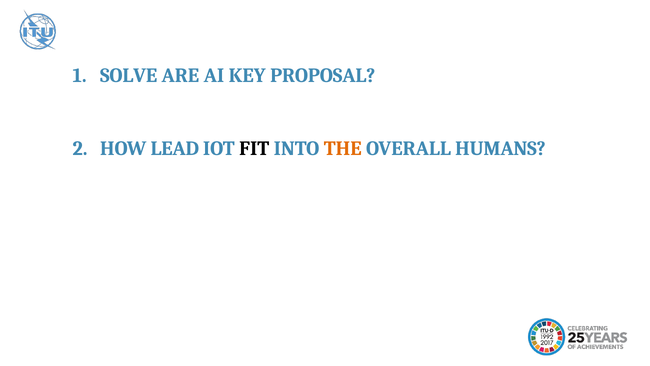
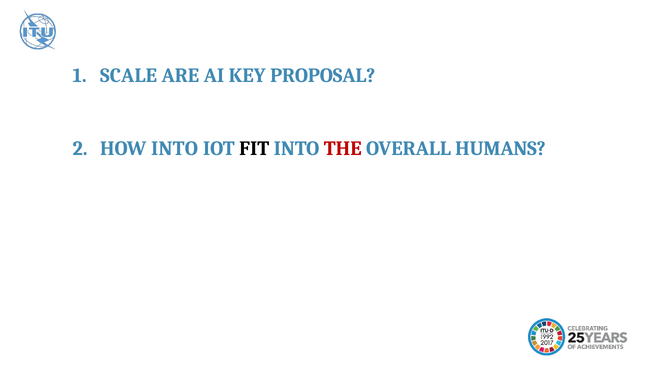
SOLVE: SOLVE -> SCALE (129, 75)
HOW LEAD: LEAD -> INTO (175, 149)
THE colour: orange -> red (343, 149)
